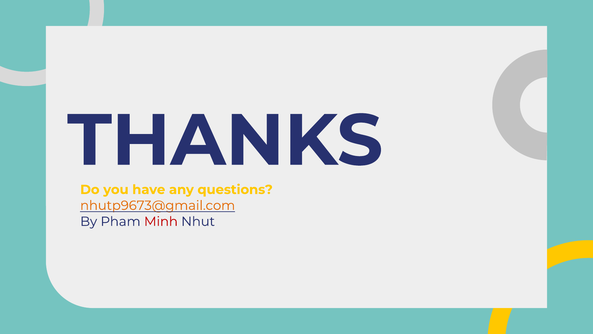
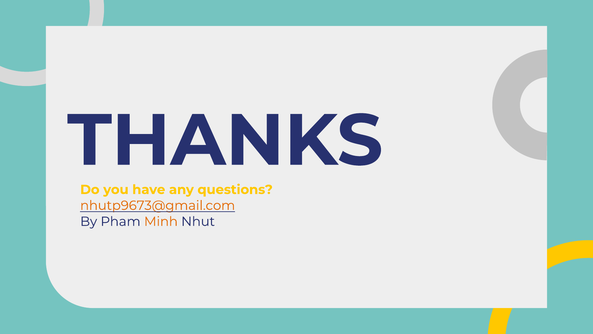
Minh colour: red -> orange (161, 221)
